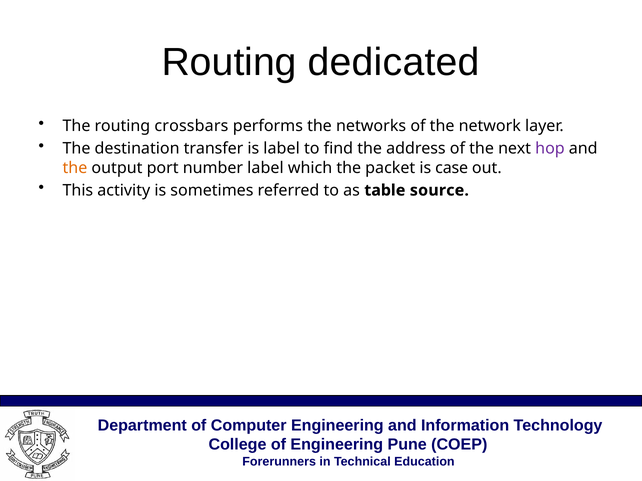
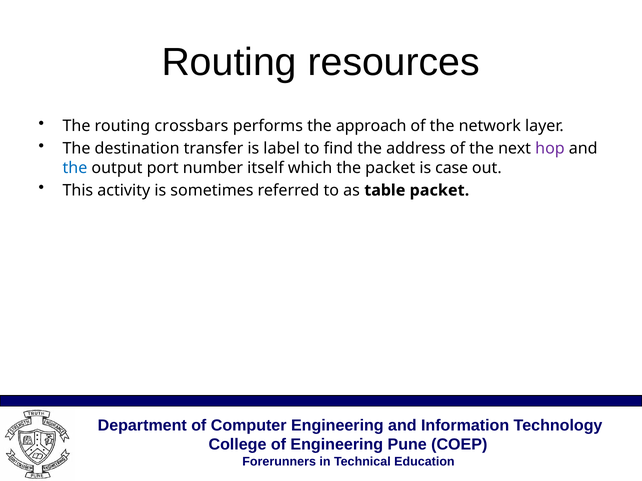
dedicated: dedicated -> resources (394, 62)
networks: networks -> approach (371, 126)
the colour: orange -> blue (75, 168)
number label: label -> itself (266, 168)
table source: source -> packet (439, 191)
